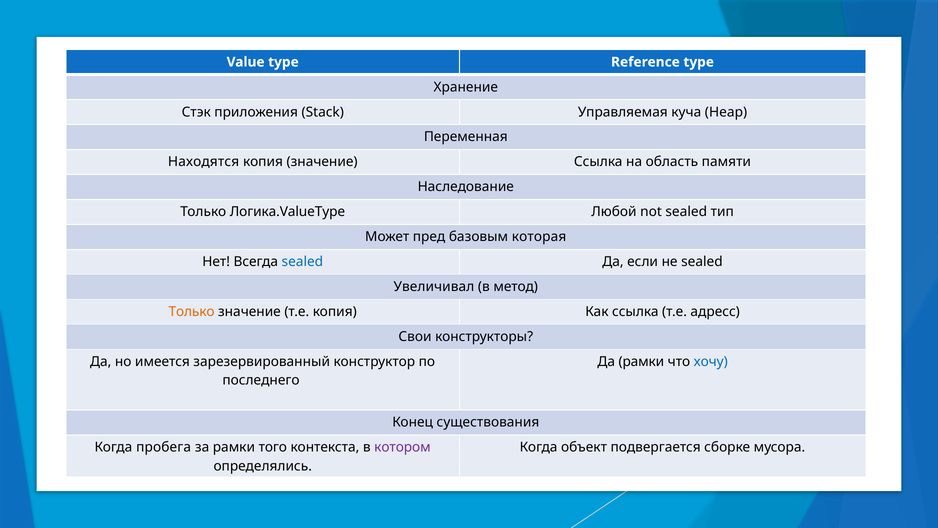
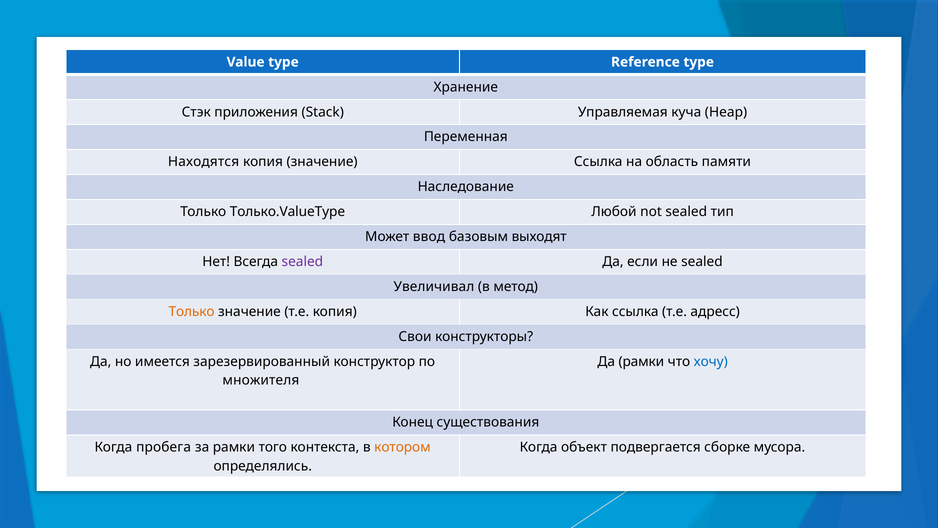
Логика.ValueType: Логика.ValueType -> Только.ValueType (287, 212)
пред: пред -> ввод (429, 237)
которая: которая -> выходят (539, 237)
sealed colour: blue -> purple (302, 262)
последнего: последнего -> множителя (261, 380)
котором colour: purple -> orange (402, 447)
